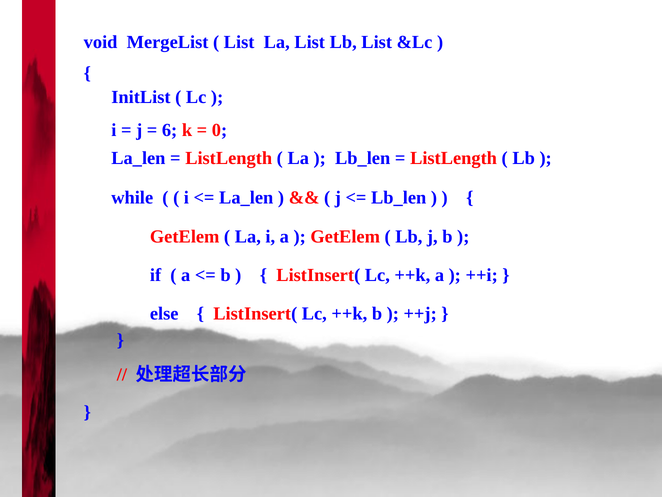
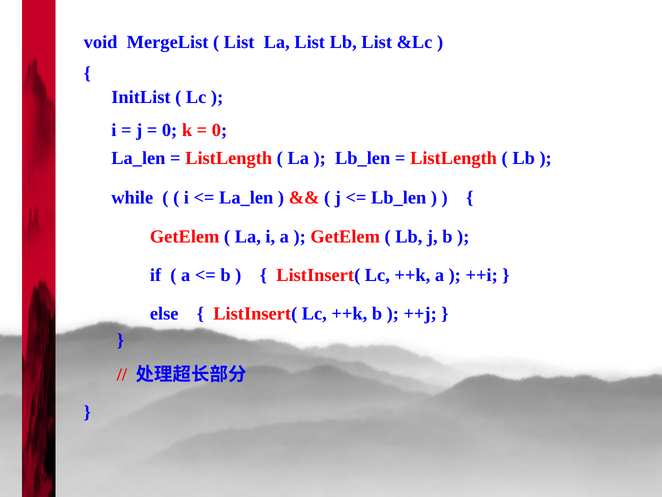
6: 6 -> 0 (170, 130)
